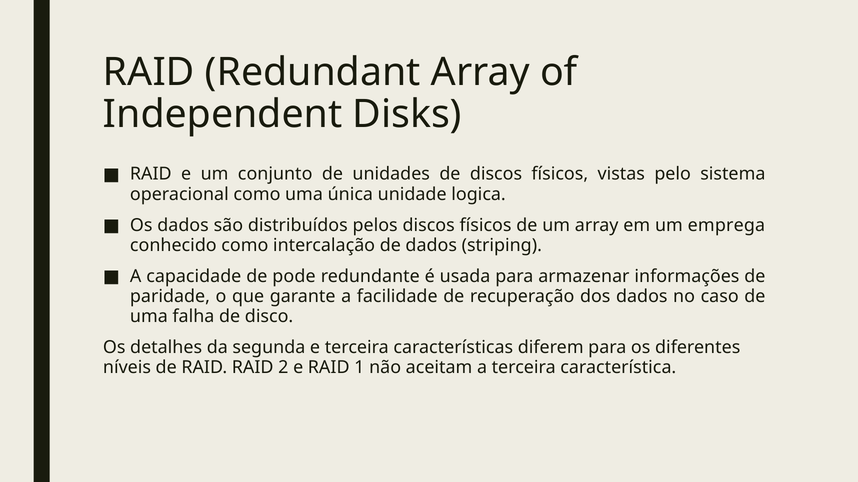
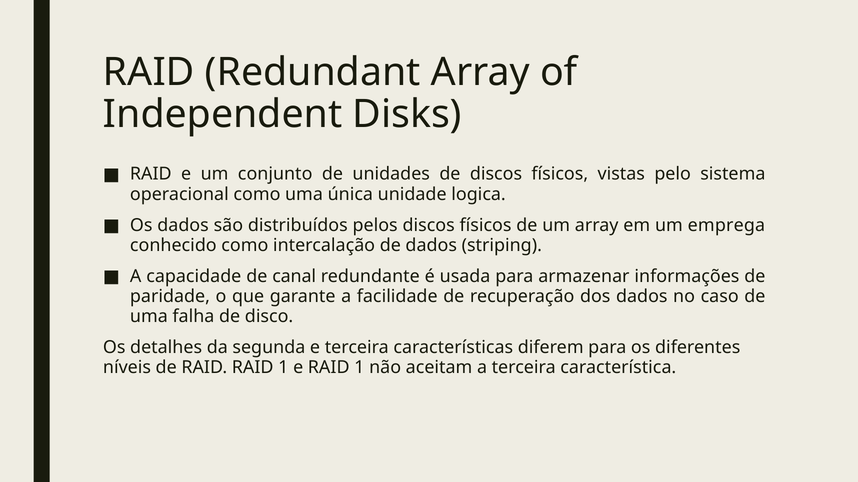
pode: pode -> canal (294, 276)
RAID RAID 2: 2 -> 1 (283, 368)
